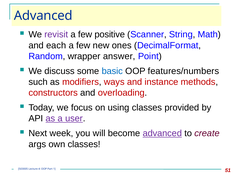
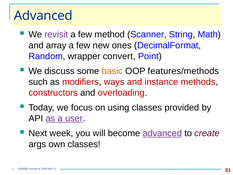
positive: positive -> method (110, 34)
each: each -> array (56, 45)
answer: answer -> convert (119, 56)
basic colour: blue -> orange (112, 71)
features/numbers: features/numbers -> features/methods (183, 71)
